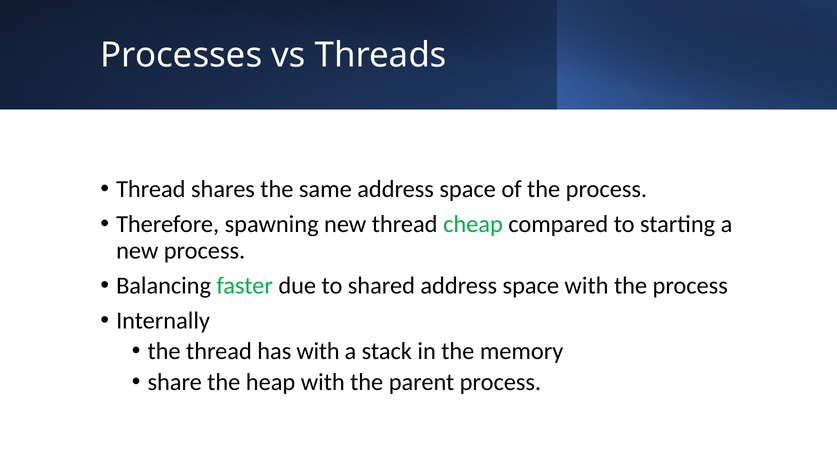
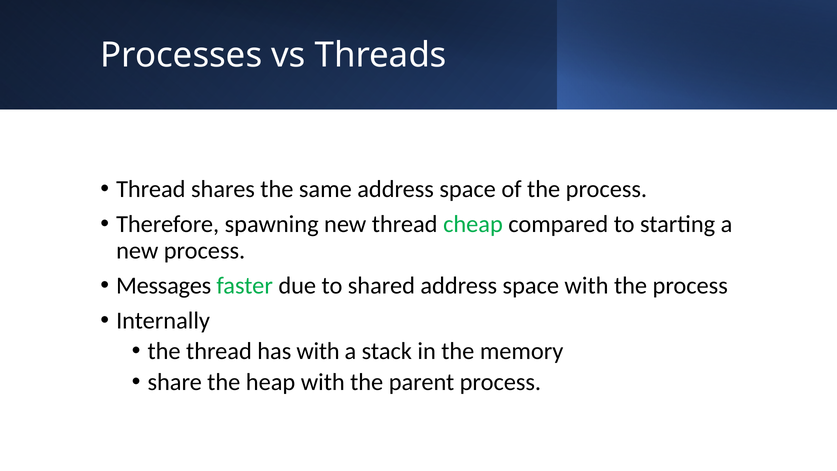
Balancing: Balancing -> Messages (164, 285)
